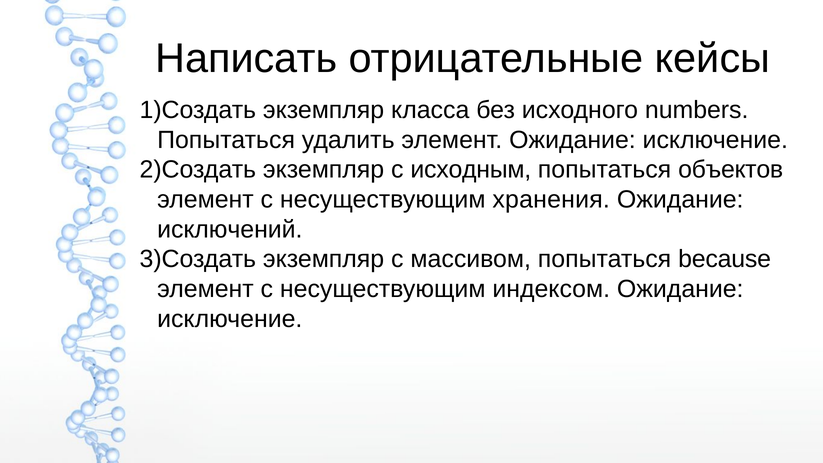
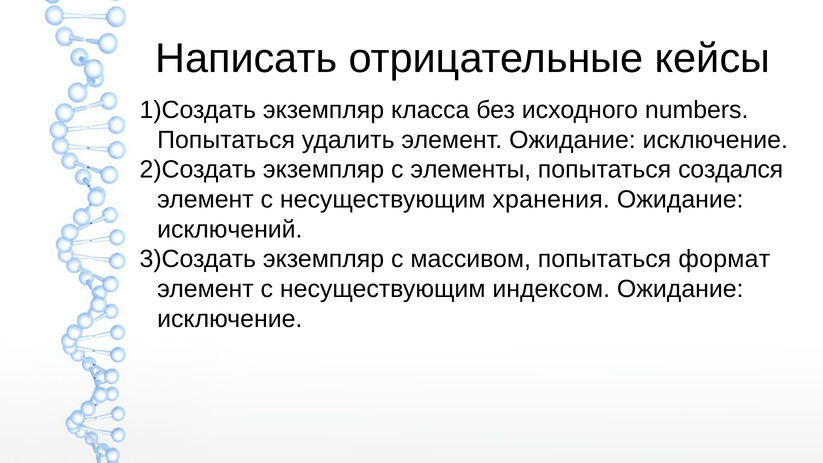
исходным: исходным -> элементы (471, 170)
объектов: объектов -> создался (731, 170)
because: because -> формат (724, 259)
